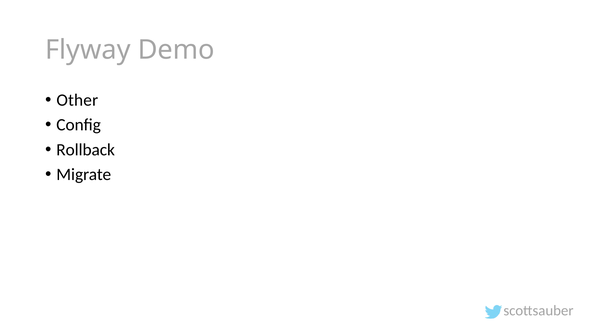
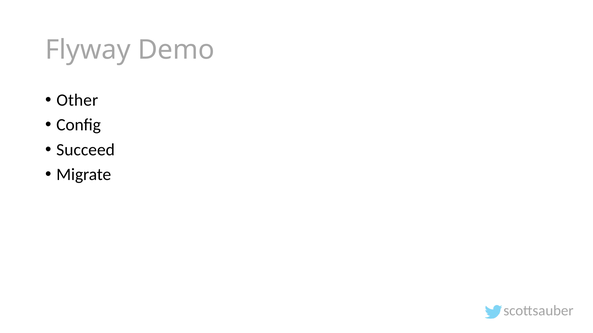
Rollback: Rollback -> Succeed (86, 150)
